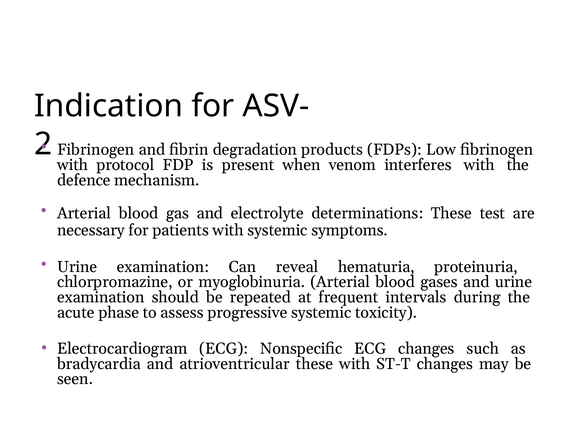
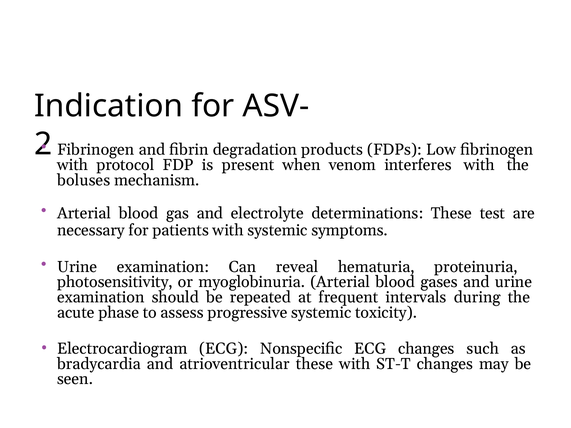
defence: defence -> boluses (84, 180)
chlorpromazine: chlorpromazine -> photosensitivity (115, 282)
